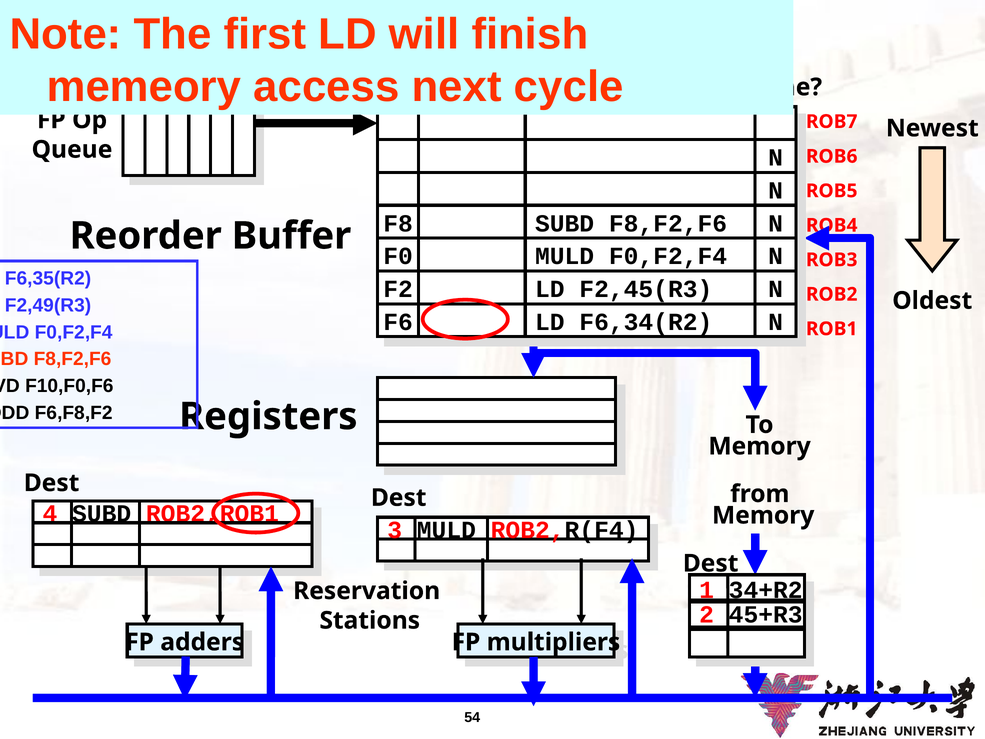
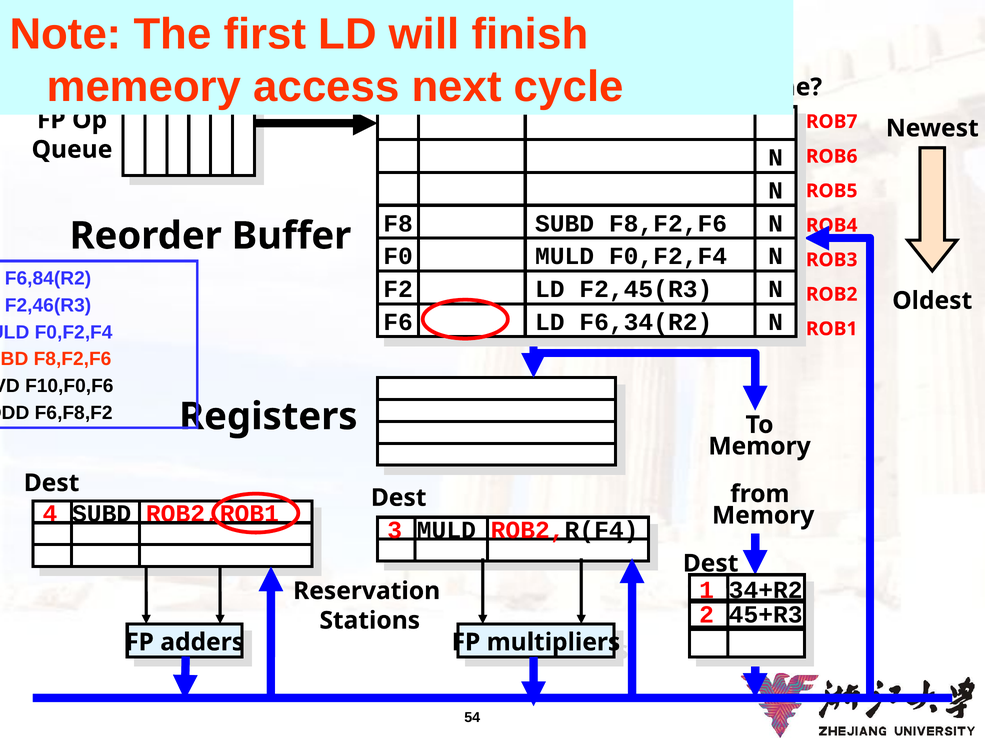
F6,35(R2: F6,35(R2 -> F6,84(R2 (48, 278)
F2,49(R3: F2,49(R3 -> F2,46(R3 (48, 305)
